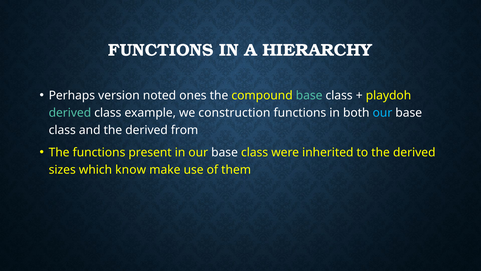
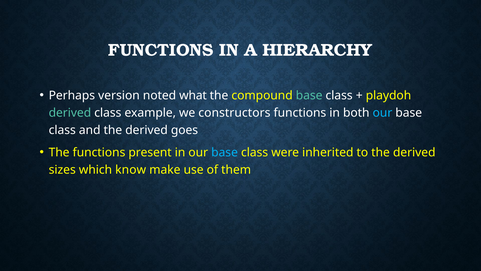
ones: ones -> what (193, 95)
construction: construction -> constructors (234, 113)
from: from -> goes (184, 130)
base colour: white -> light blue (225, 152)
